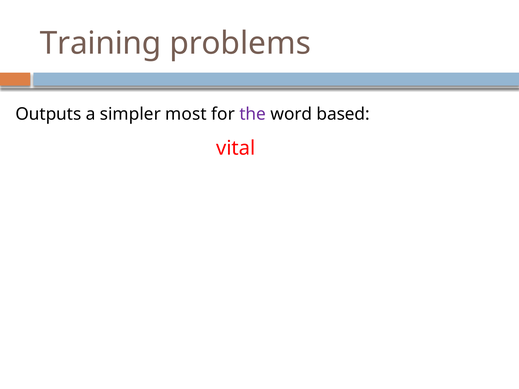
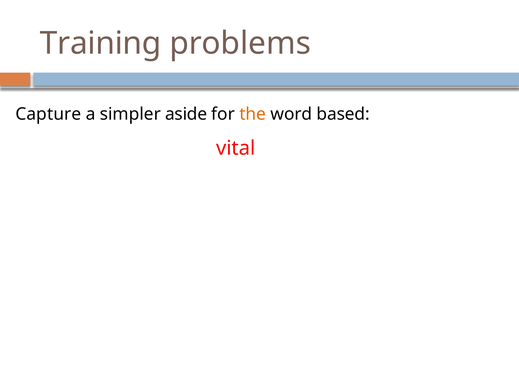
Outputs: Outputs -> Capture (48, 114)
most: most -> aside (186, 114)
the colour: purple -> orange (253, 114)
